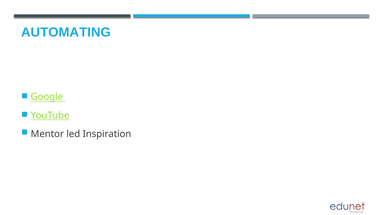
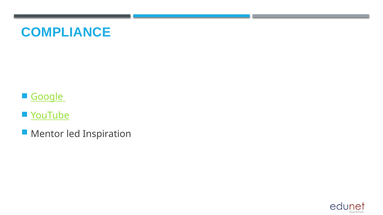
AUTOMATING: AUTOMATING -> COMPLIANCE (66, 32)
